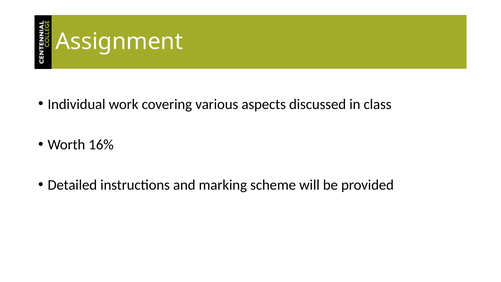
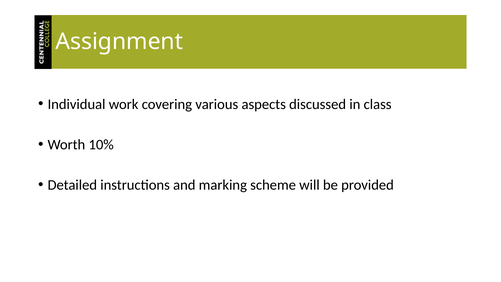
16%: 16% -> 10% (101, 145)
